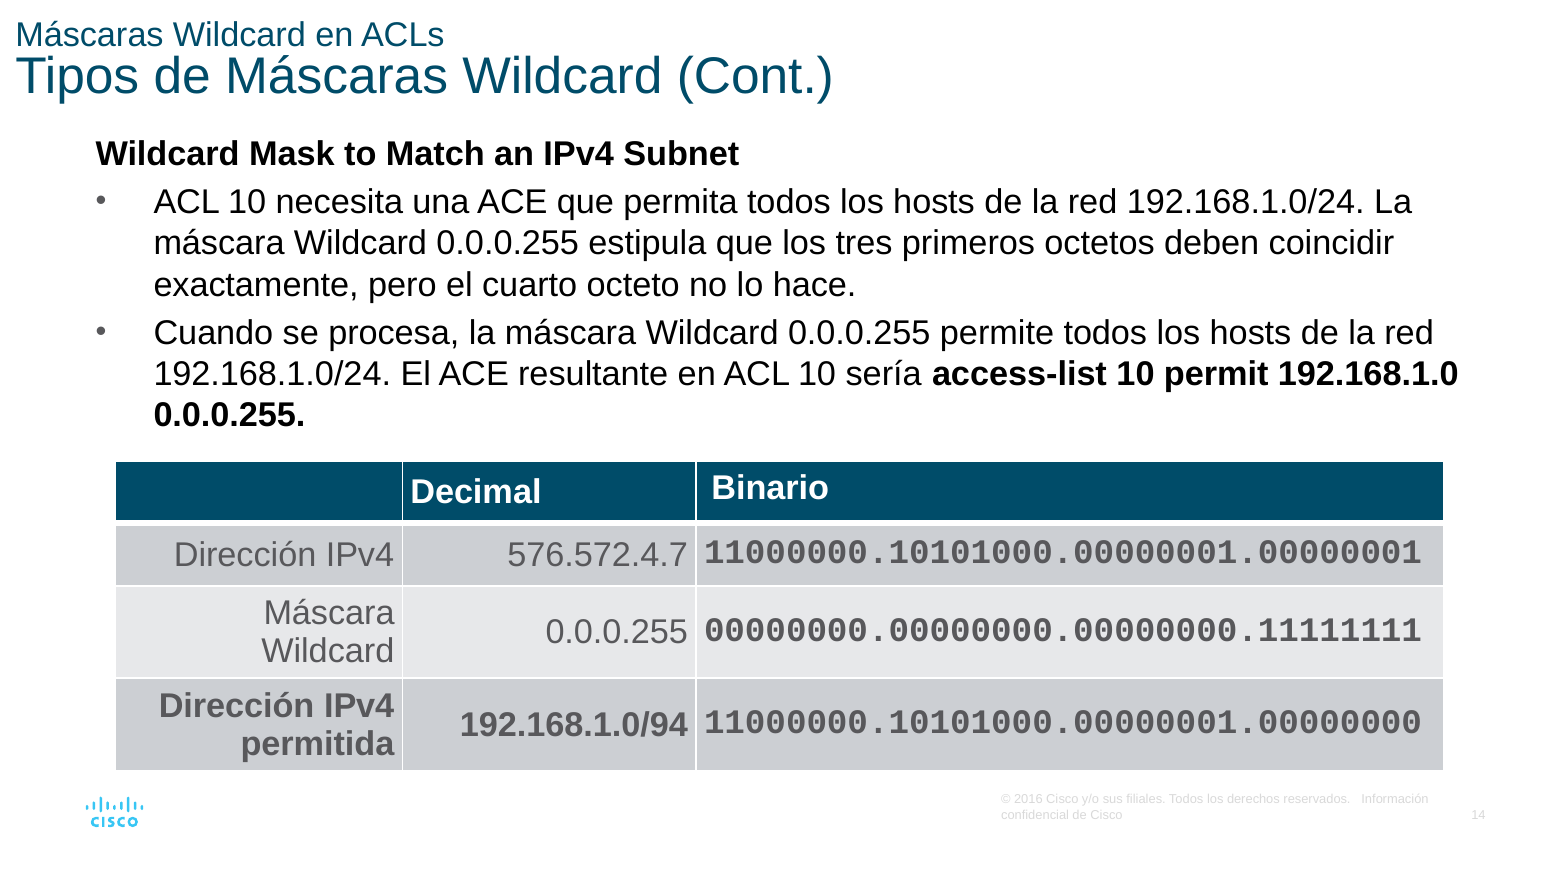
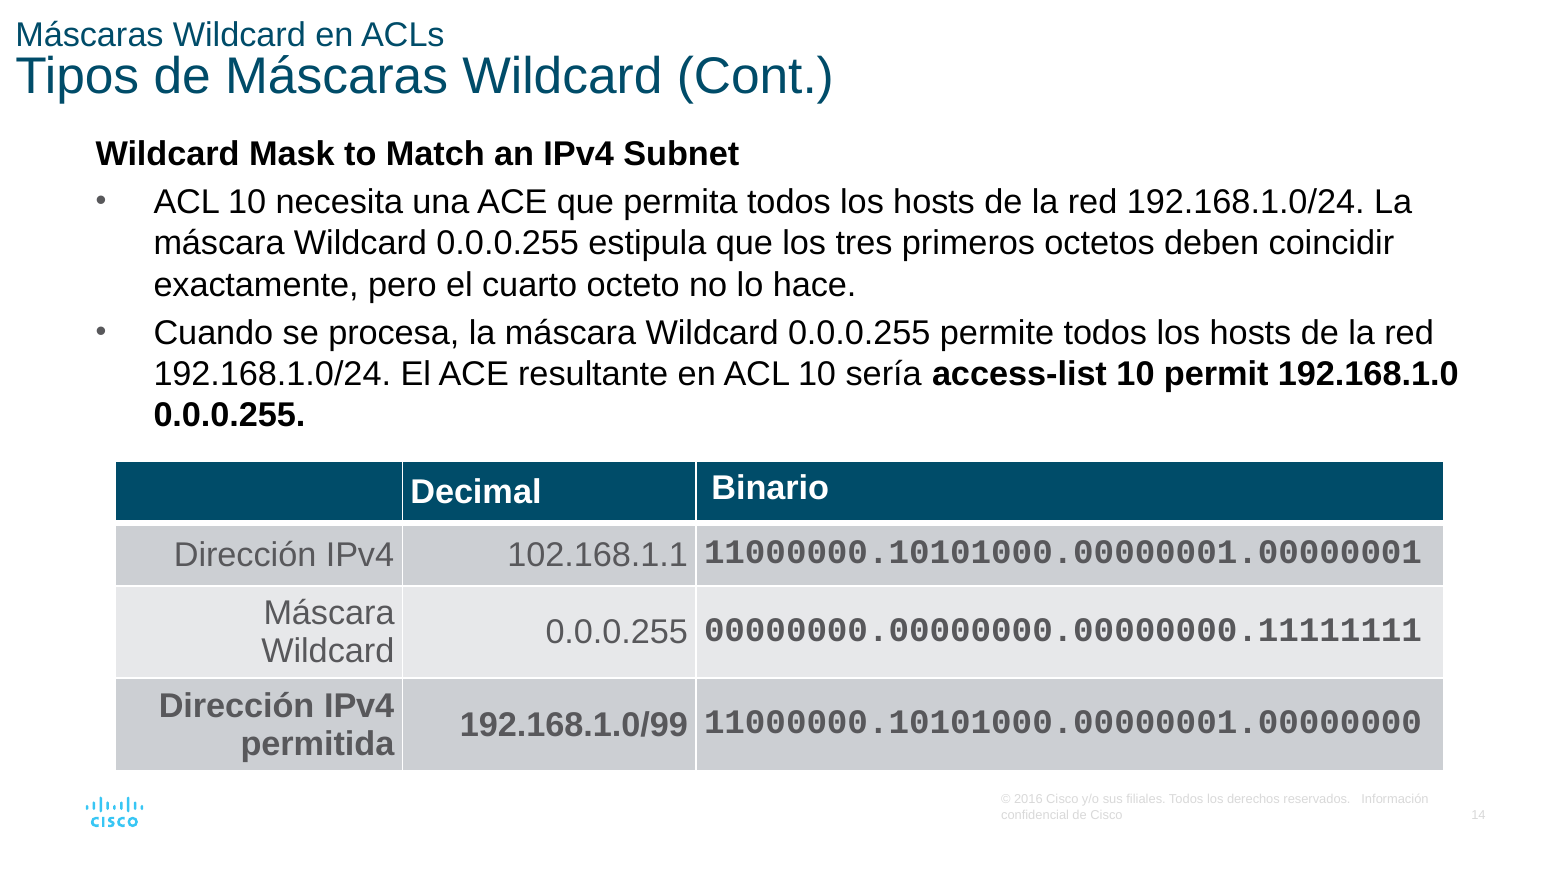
576.572.4.7: 576.572.4.7 -> 102.168.1.1 (598, 555)
192.168.1.0/94: 192.168.1.0/94 -> 192.168.1.0/99 (574, 725)
